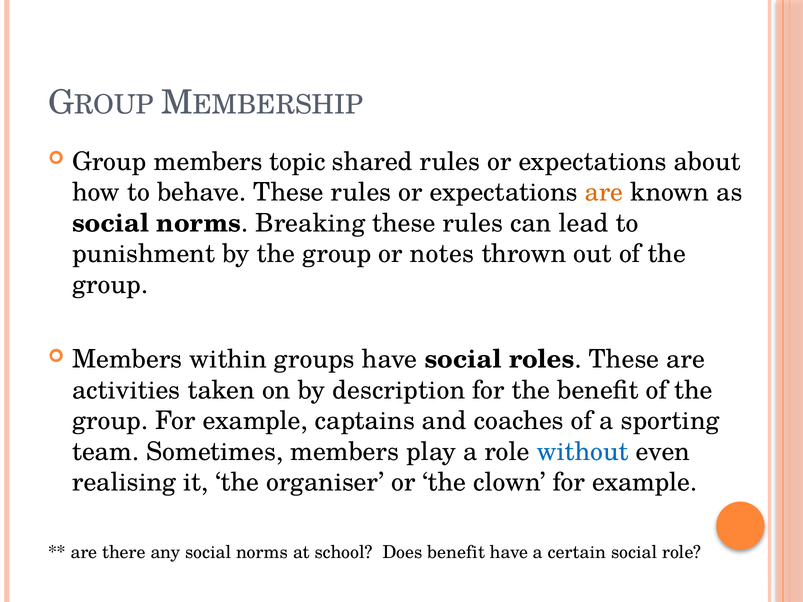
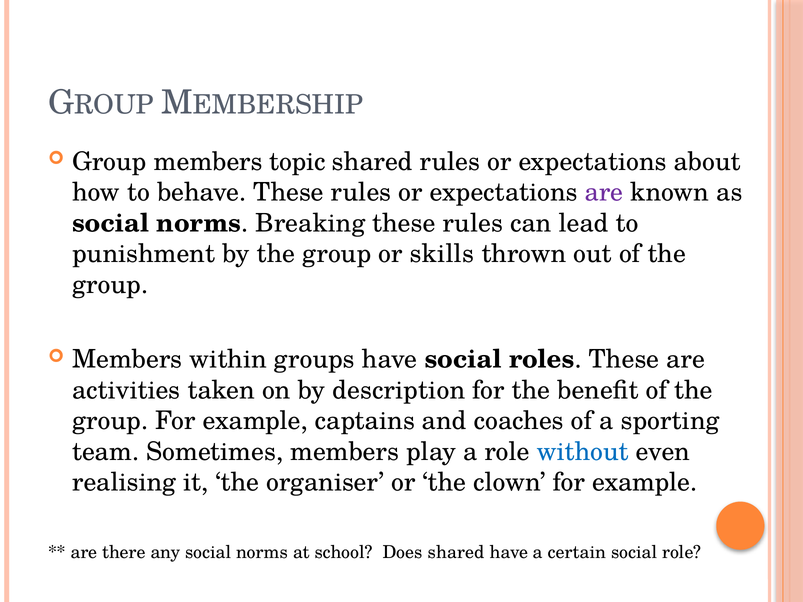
are colour: orange -> purple (604, 192)
notes: notes -> skills (442, 254)
Does benefit: benefit -> shared (456, 552)
